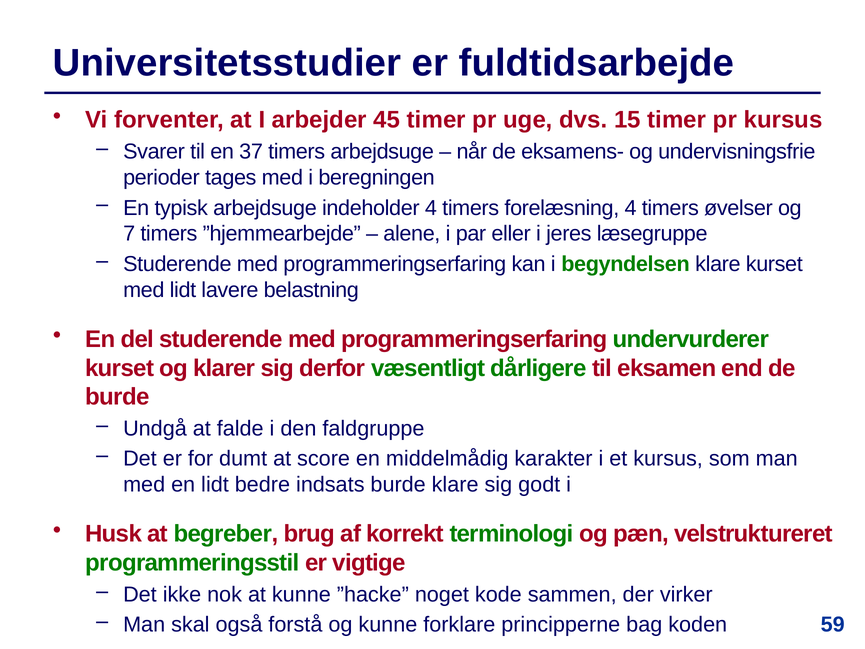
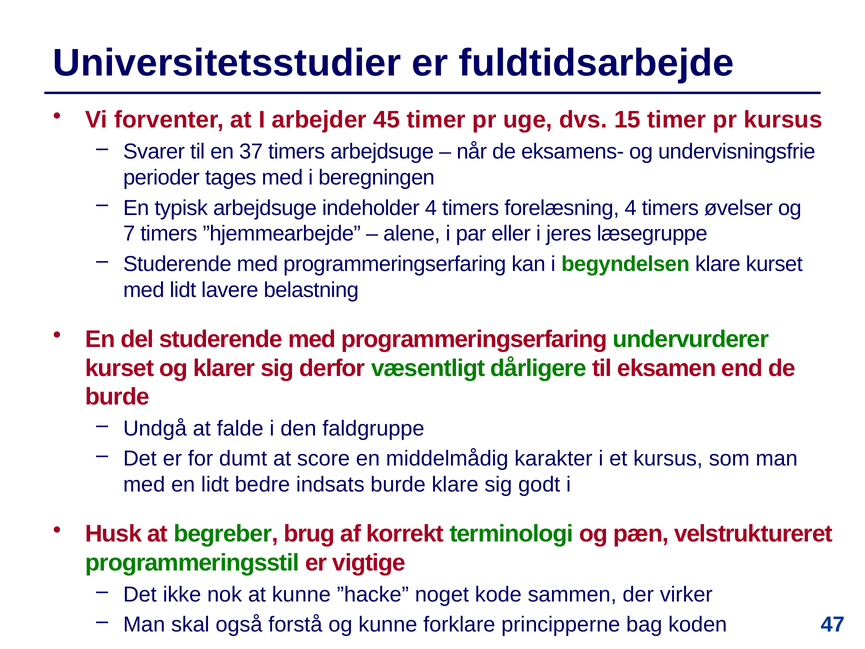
59: 59 -> 47 (833, 624)
